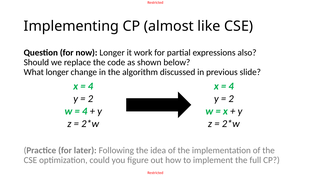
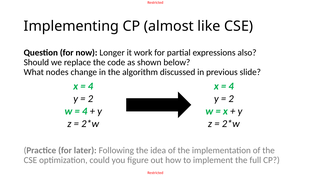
What longer: longer -> nodes (57, 72)
